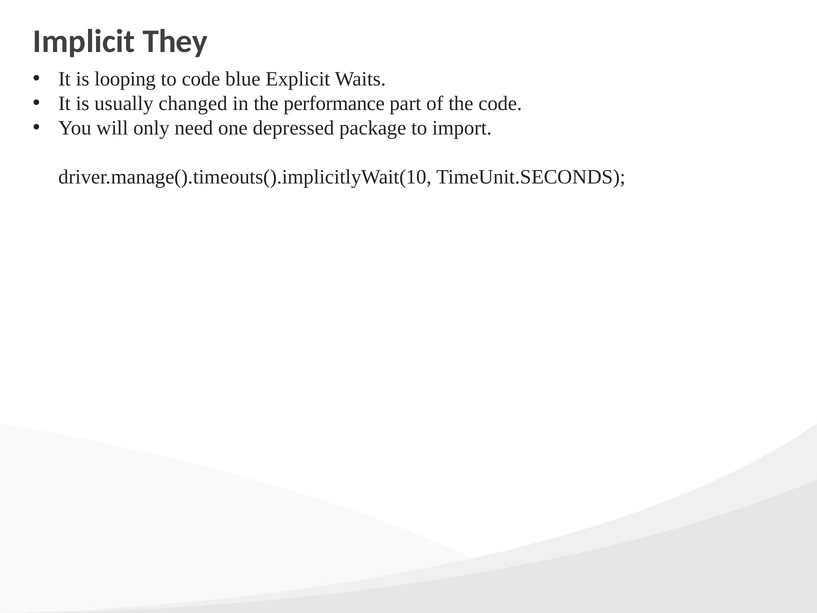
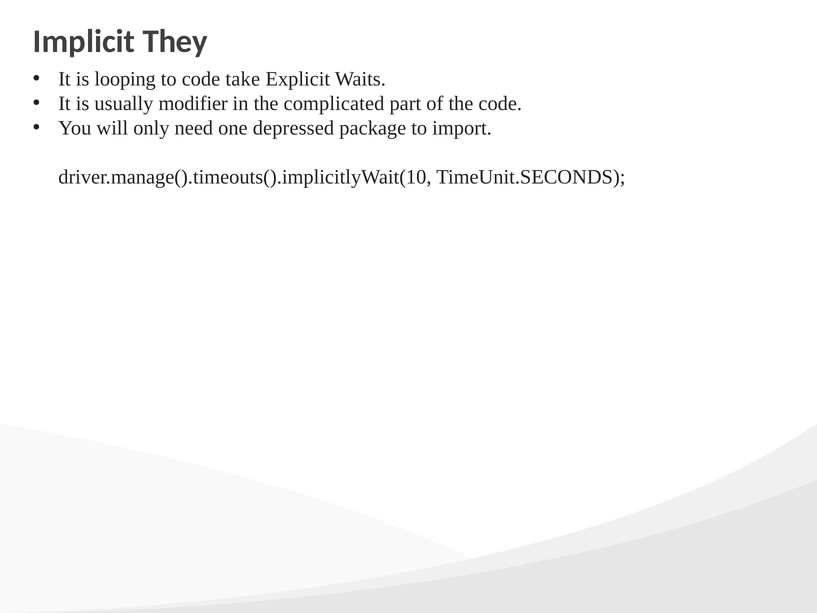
blue: blue -> take (243, 79)
changed: changed -> modifier (193, 103)
performance: performance -> complicated (334, 103)
